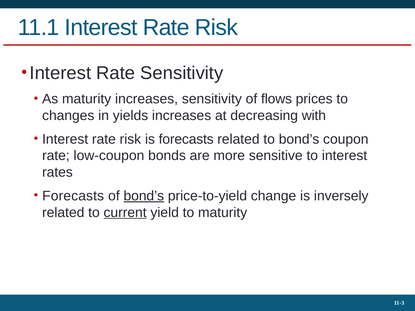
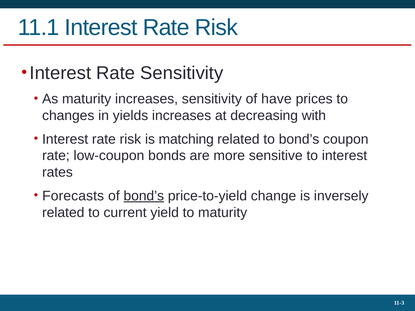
flows: flows -> have (276, 99)
is forecasts: forecasts -> matching (186, 139)
current underline: present -> none (125, 213)
